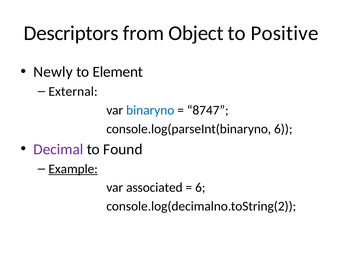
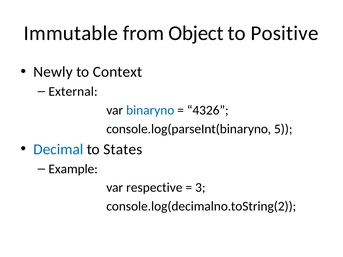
Descriptors: Descriptors -> Immutable (71, 33)
Element: Element -> Context (118, 72)
8747: 8747 -> 4326 (208, 110)
console.log(parseInt(binaryno 6: 6 -> 5 (283, 129)
Decimal colour: purple -> blue (58, 149)
Found: Found -> States (123, 149)
Example underline: present -> none (73, 169)
associated: associated -> respective (154, 188)
6: 6 -> 3 (200, 188)
